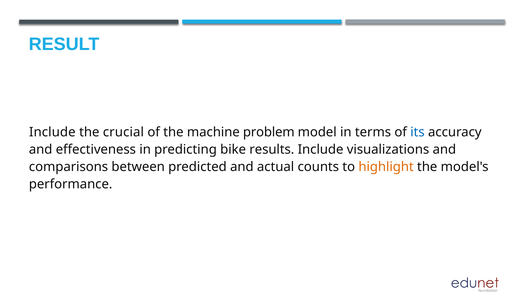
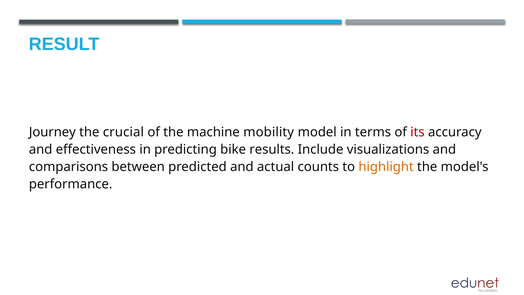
Include: Include -> Journey (52, 132)
problem: problem -> mobility (269, 132)
its colour: blue -> red (417, 132)
